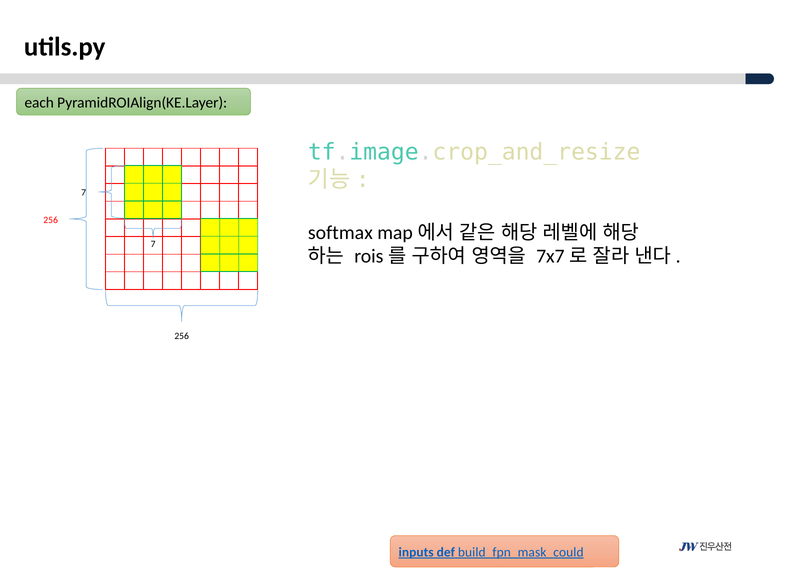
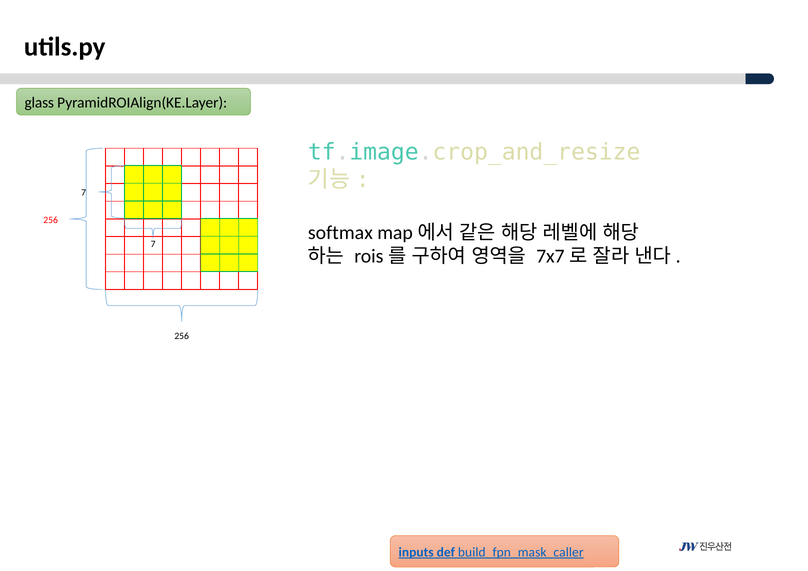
each: each -> glass (39, 103)
build_fpn_mask_could: build_fpn_mask_could -> build_fpn_mask_caller (521, 552)
